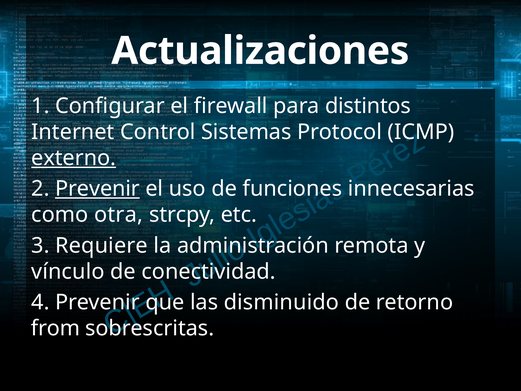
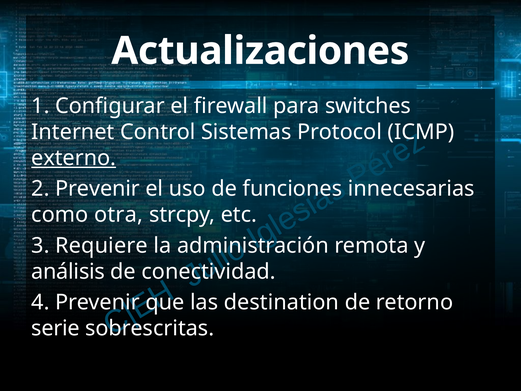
distintos: distintos -> switches (368, 106)
Prevenir underline: present -> none (98, 189)
vínculo: vínculo -> análisis (68, 271)
disminuido: disminuido -> destination (281, 302)
from: from -> serie (55, 328)
